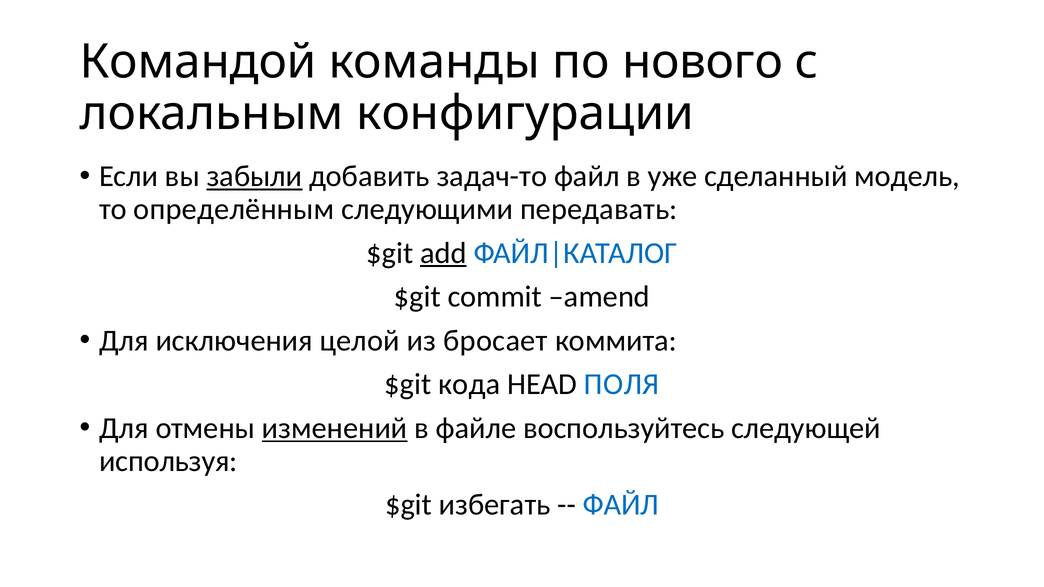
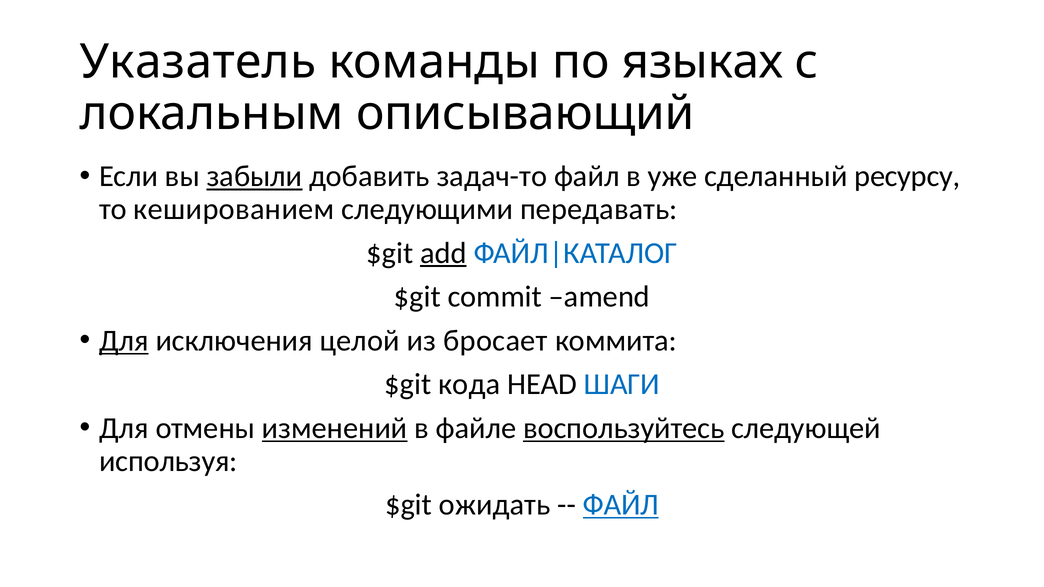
Командой: Командой -> Указатель (198, 62)
нового: нового -> языках (703, 62)
конфигурации: конфигурации -> описывающий (525, 114)
модель: модель -> ресурсу (907, 177)
определённым: определённым -> кешированием (234, 209)
Для underline: none -> present (124, 341)
ПОЛЯ: ПОЛЯ -> ШАГИ (622, 384)
воспользуйтесь underline: none -> present (624, 428)
избегать: избегать -> ожидать (495, 505)
ФАЙЛ underline: none -> present (621, 505)
